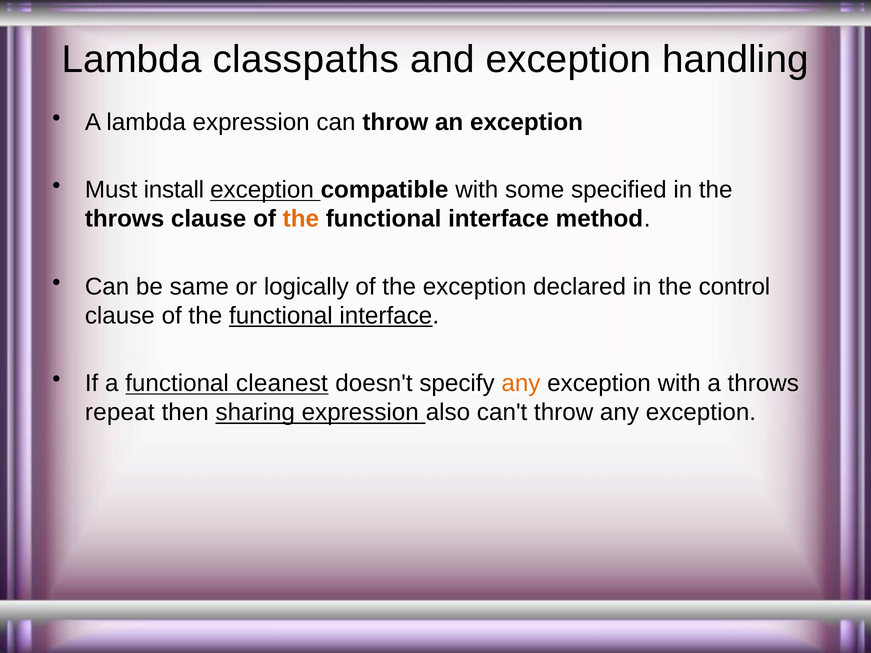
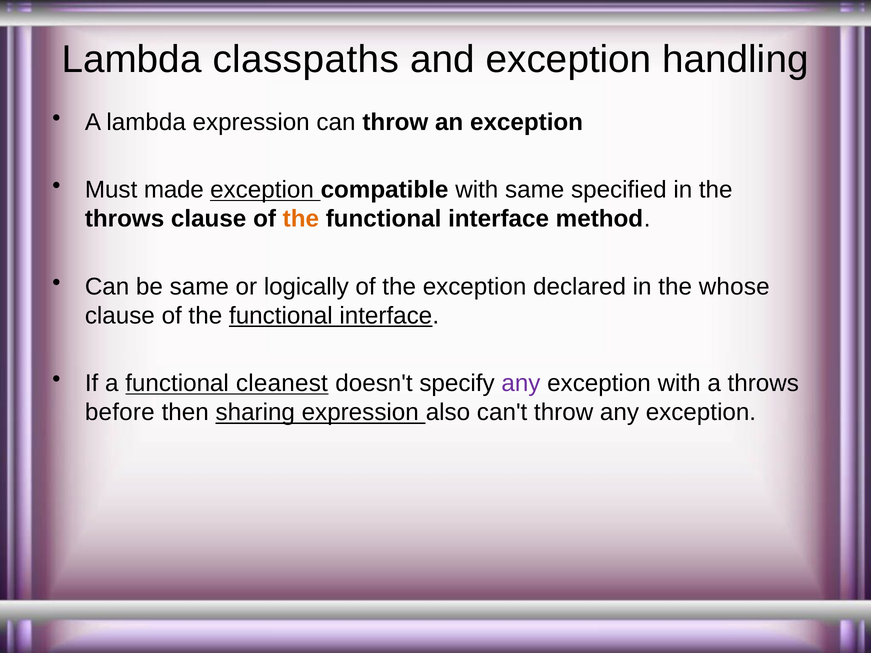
install: install -> made (174, 190)
with some: some -> same (535, 190)
control: control -> whose (734, 287)
any colour: orange -> purple (521, 384)
repeat: repeat -> before (120, 413)
